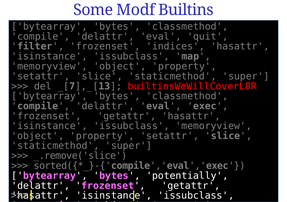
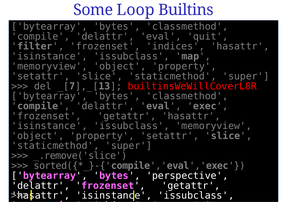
Modf: Modf -> Loop (136, 10)
potentially: potentially -> perspective (187, 176)
